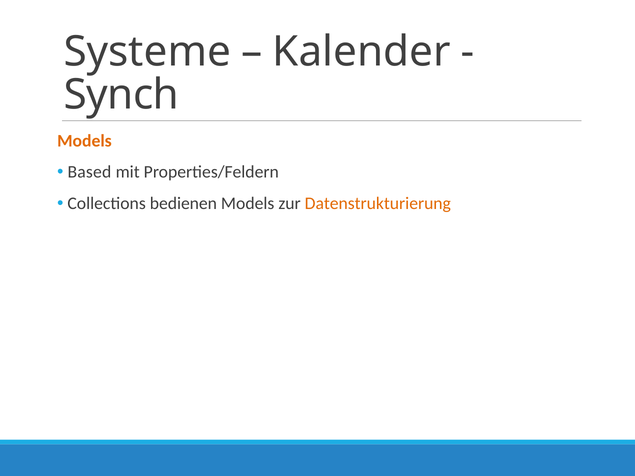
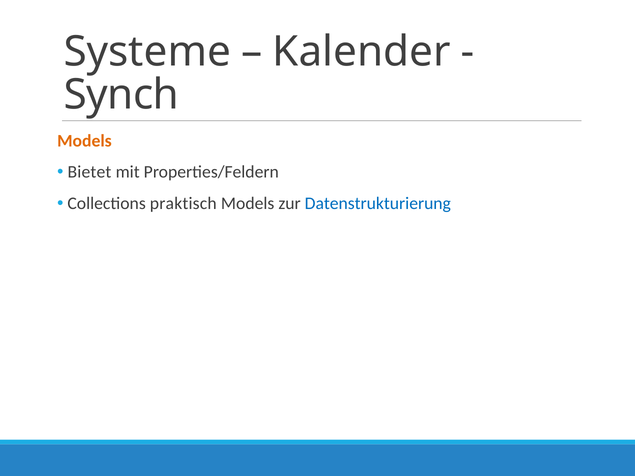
Based: Based -> Bietet (89, 172)
bedienen: bedienen -> praktisch (183, 204)
Datenstrukturierung colour: orange -> blue (378, 204)
